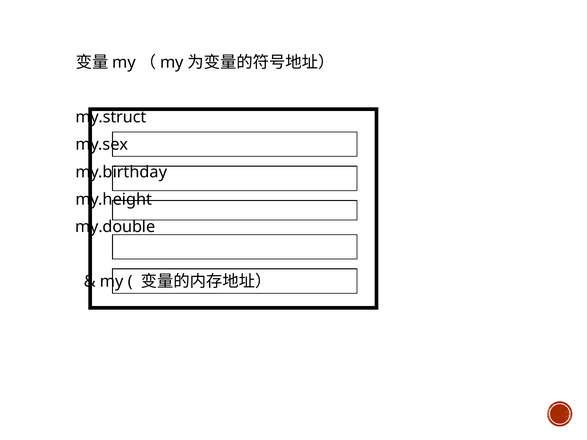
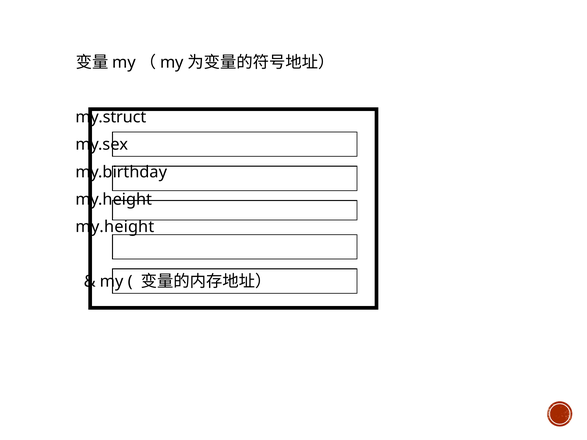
my.double: my.double -> my.height (115, 227)
